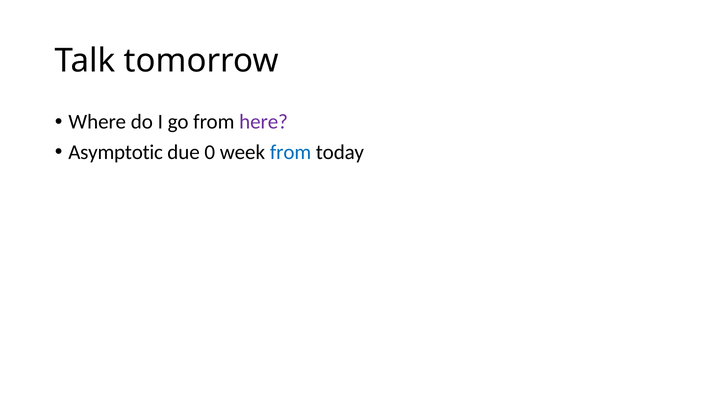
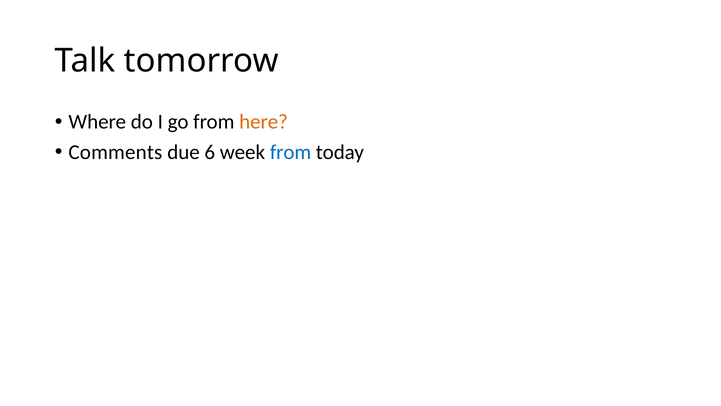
here colour: purple -> orange (264, 122)
Asymptotic: Asymptotic -> Comments (115, 152)
0: 0 -> 6 (210, 152)
